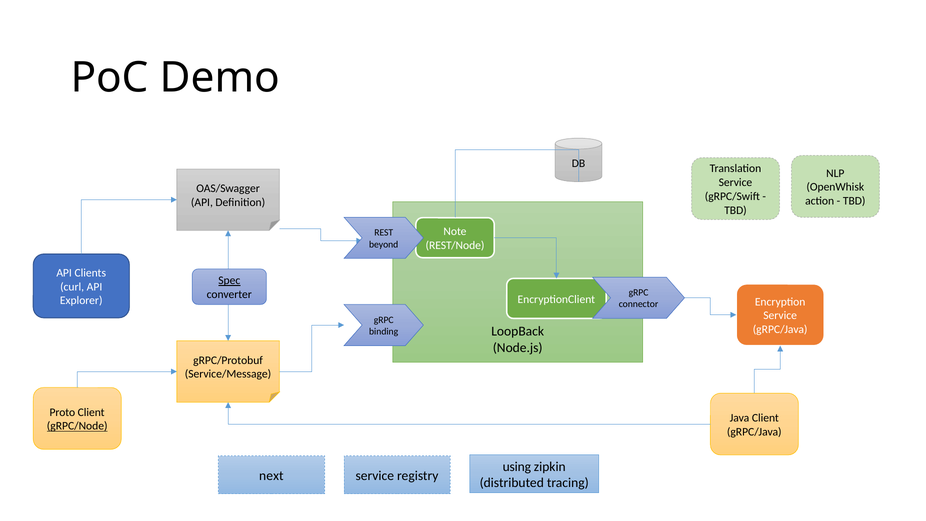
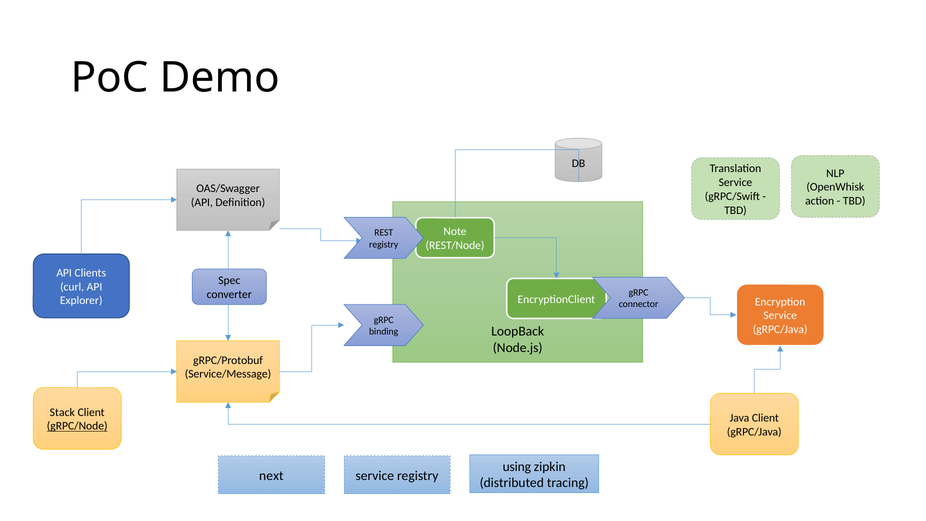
beyond: beyond -> registry (384, 244)
Spec underline: present -> none (229, 281)
Proto: Proto -> Stack (62, 412)
